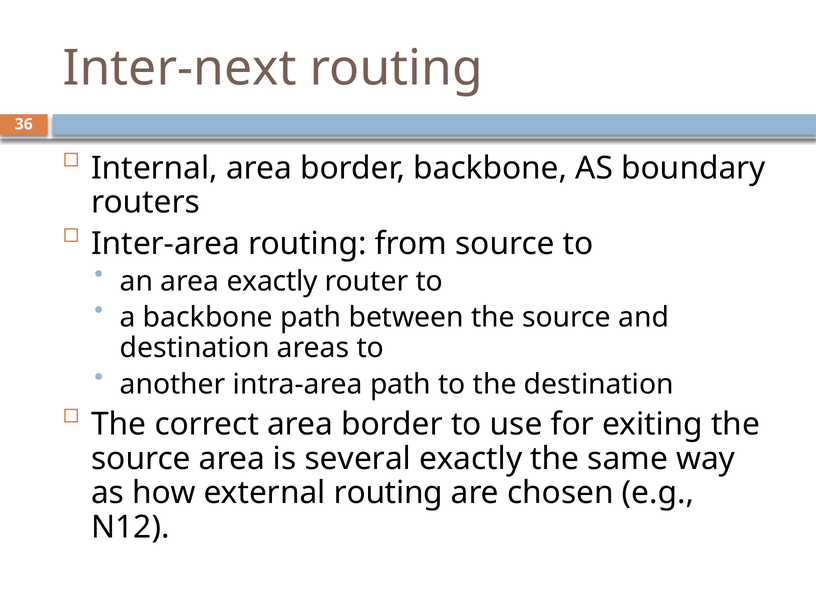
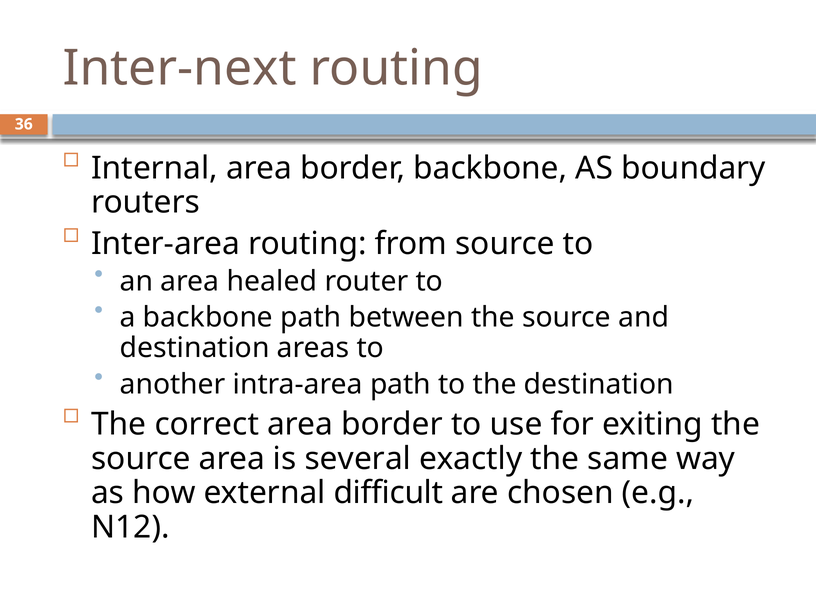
area exactly: exactly -> healed (272, 281)
external routing: routing -> difficult (388, 493)
